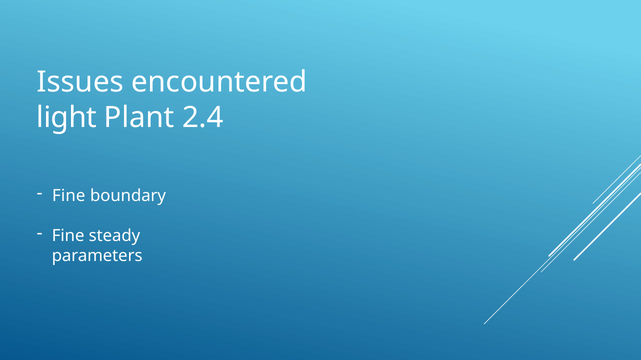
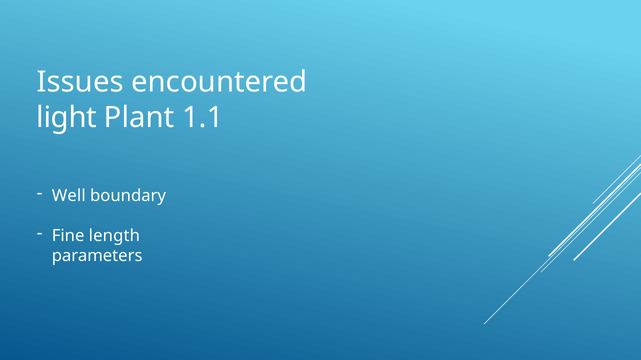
2.4: 2.4 -> 1.1 (203, 118)
Fine: Fine -> Well (69, 196)
steady: steady -> length (114, 236)
